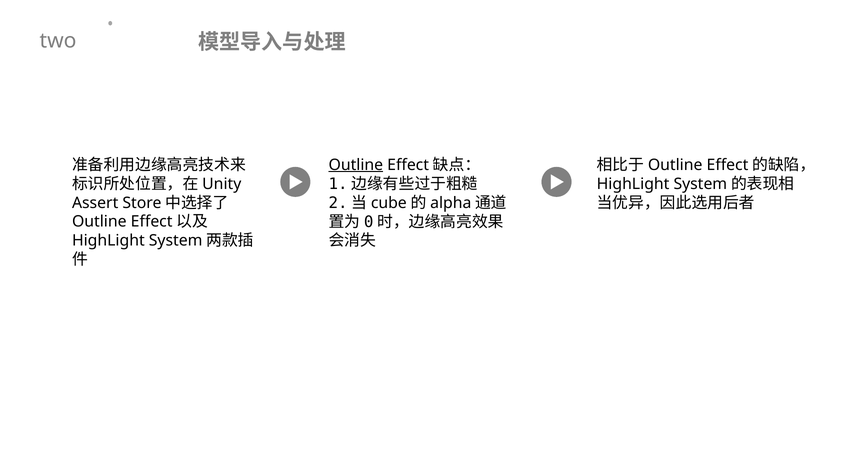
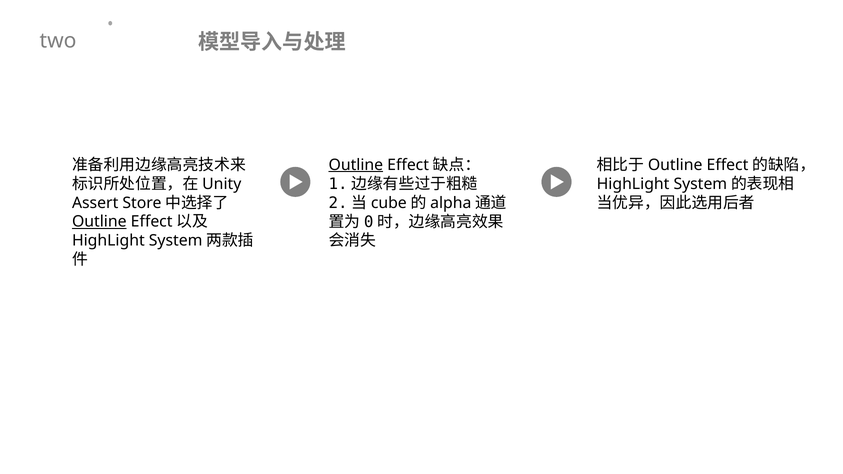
Outline underline: none -> present (99, 222)
